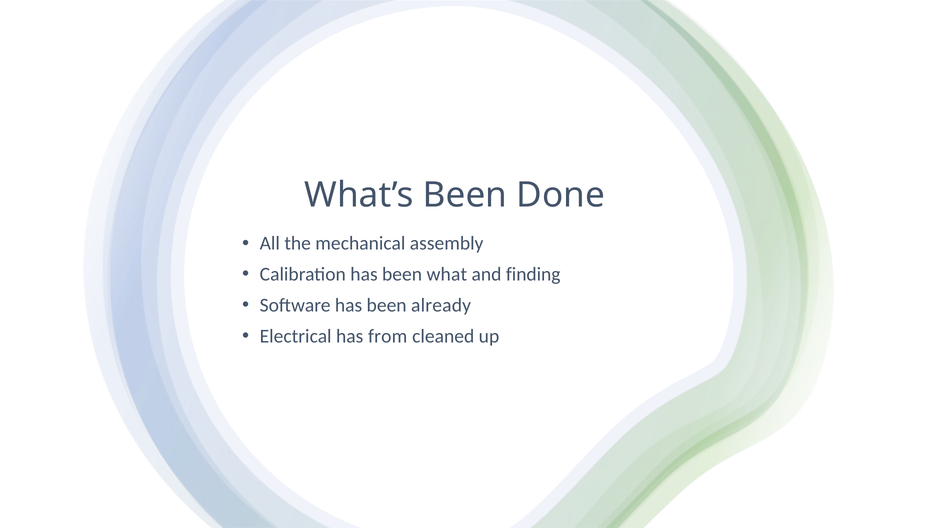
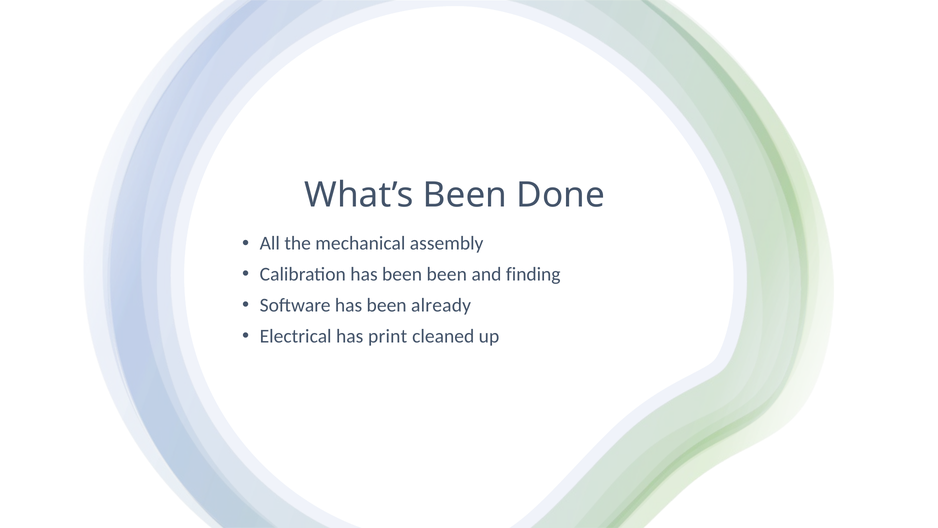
been what: what -> been (447, 274)
from: from -> print (388, 336)
